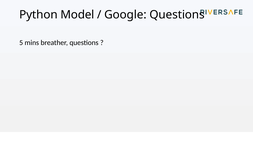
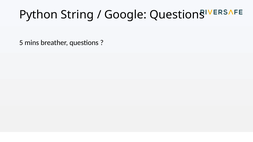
Model: Model -> String (77, 15)
